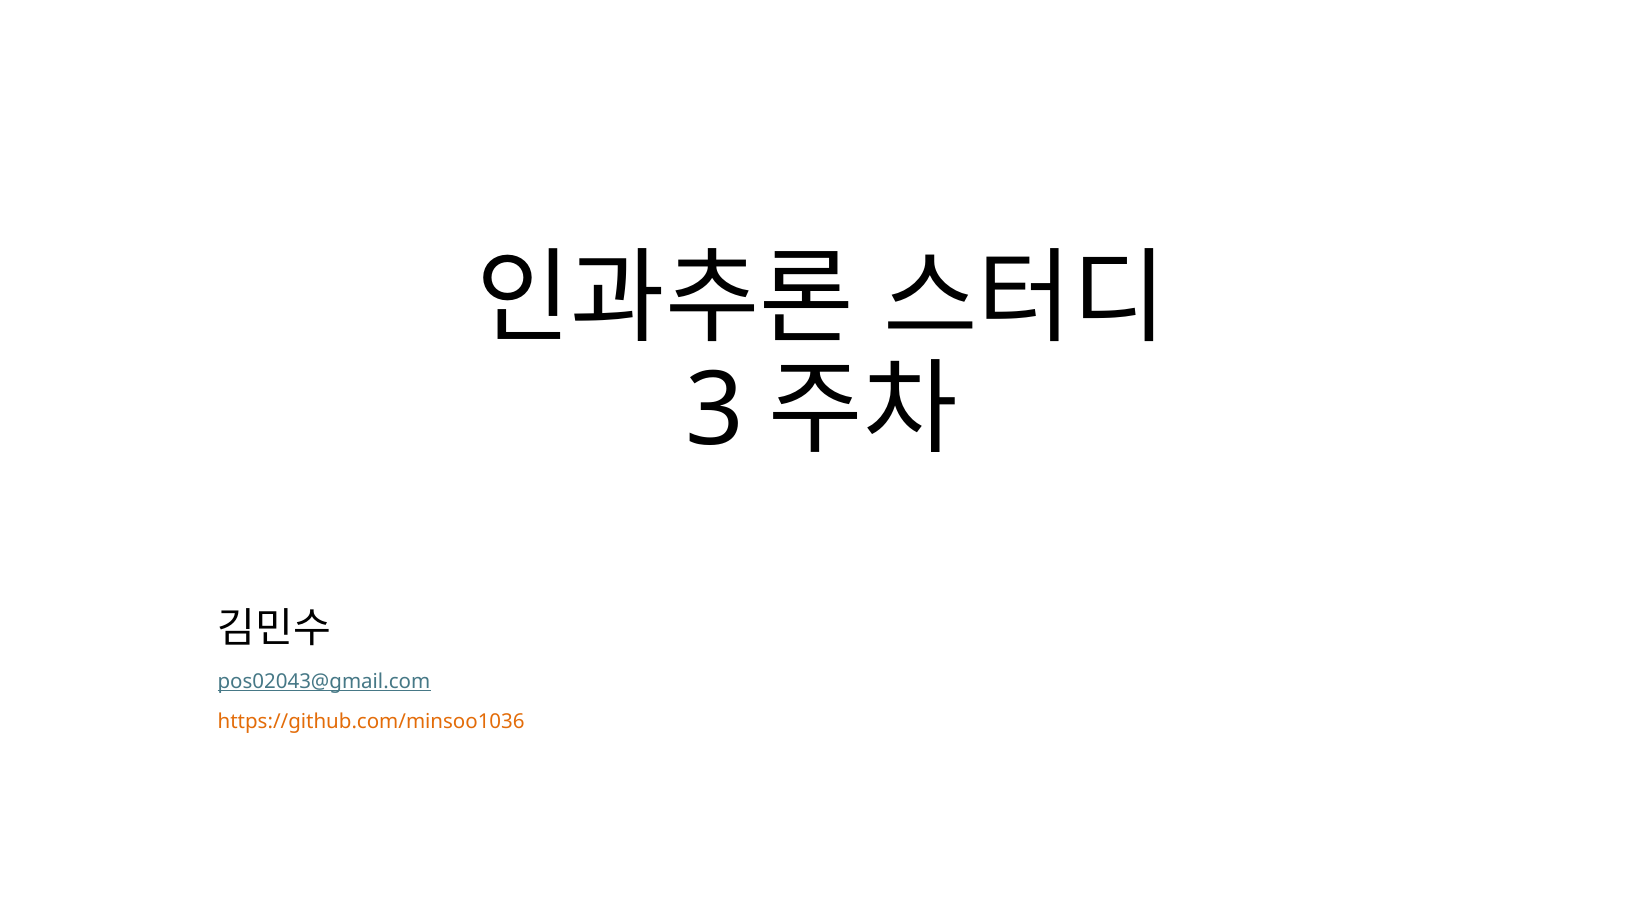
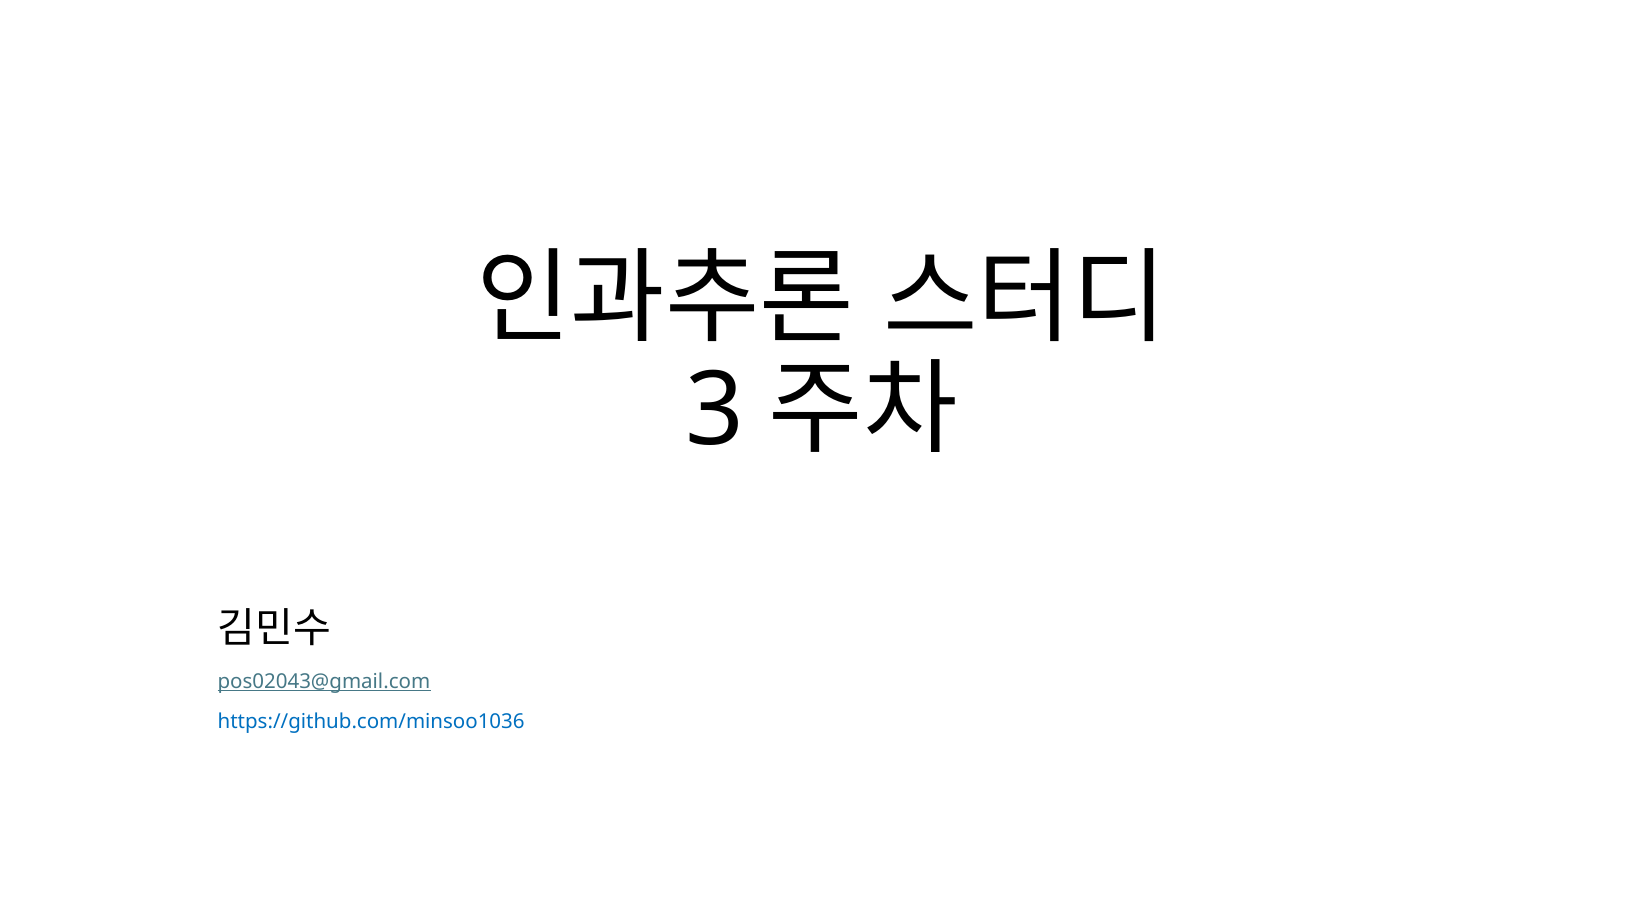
https://github.com/minsoo1036 colour: orange -> blue (371, 722)
